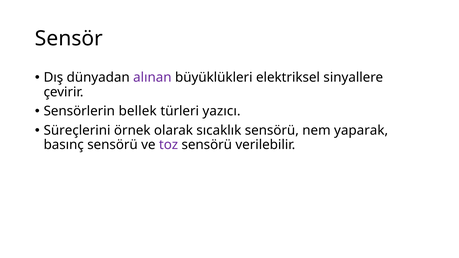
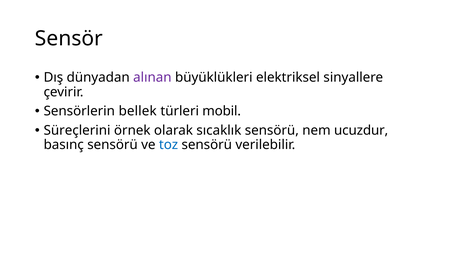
yazıcı: yazıcı -> mobil (222, 111)
yaparak: yaparak -> ucuzdur (361, 131)
toz colour: purple -> blue (169, 145)
